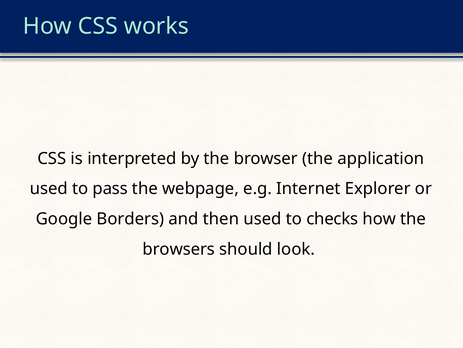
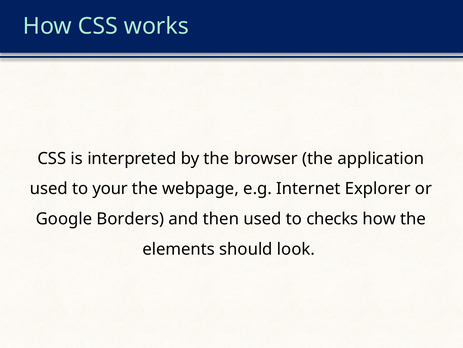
pass: pass -> your (110, 188)
browsers: browsers -> elements (179, 249)
